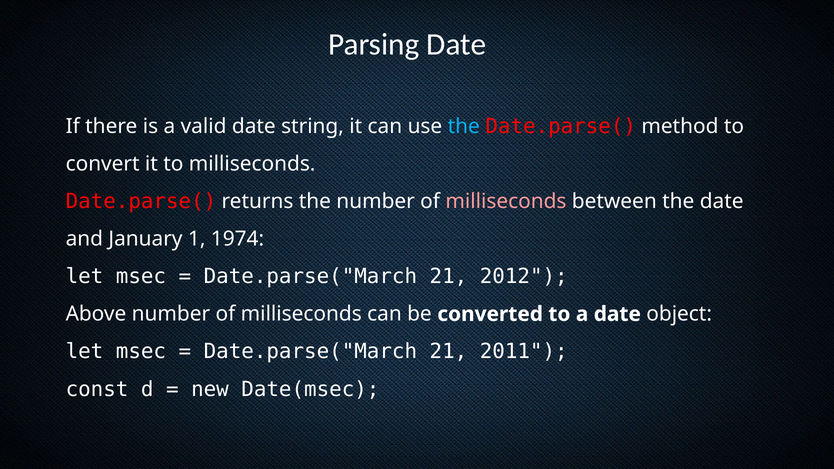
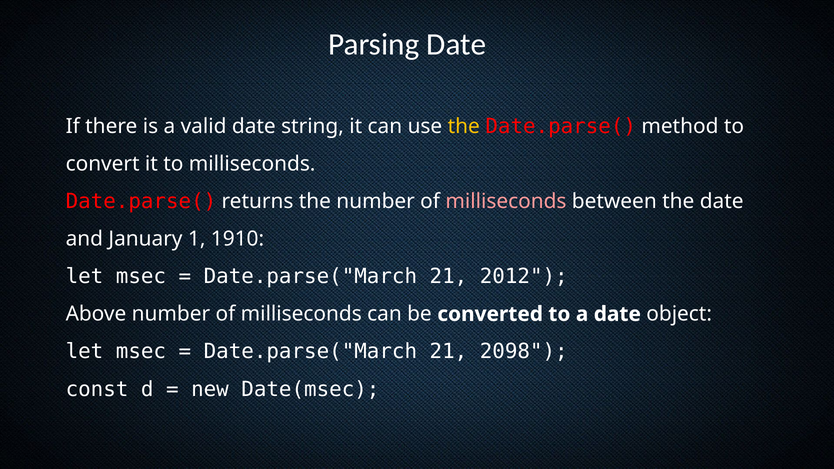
the colour: light blue -> yellow (464, 127)
1974: 1974 -> 1910 (237, 239)
2011: 2011 -> 2098 (524, 352)
